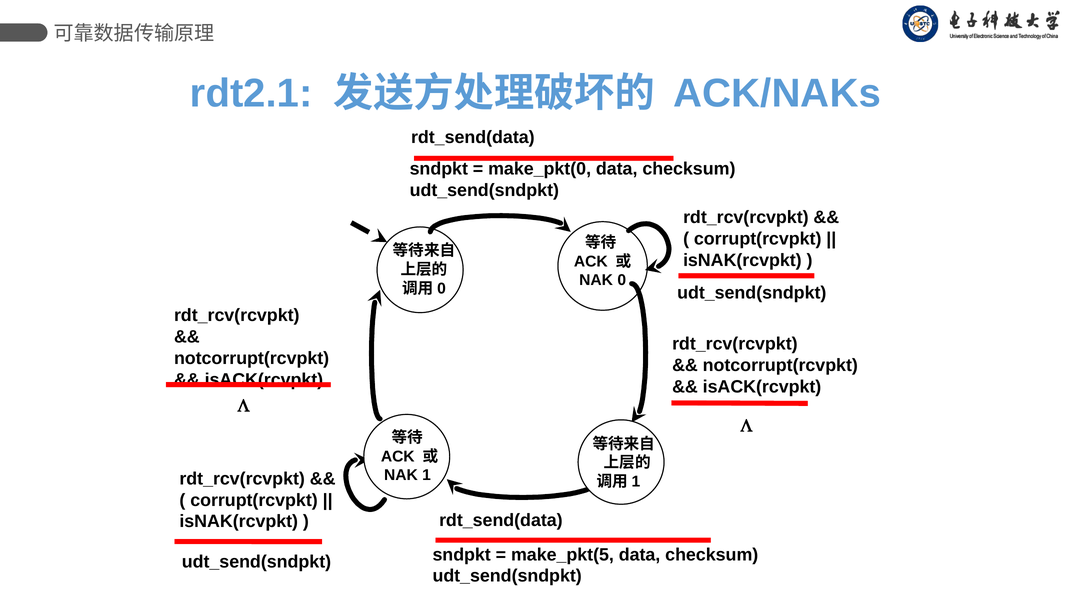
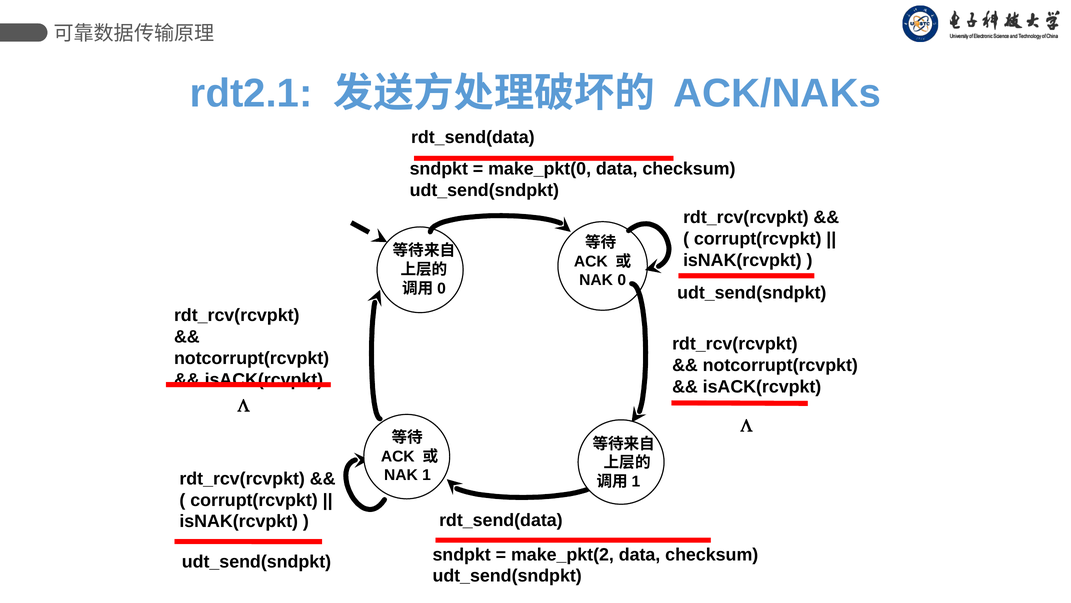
make_pkt(5: make_pkt(5 -> make_pkt(2 (562, 554)
